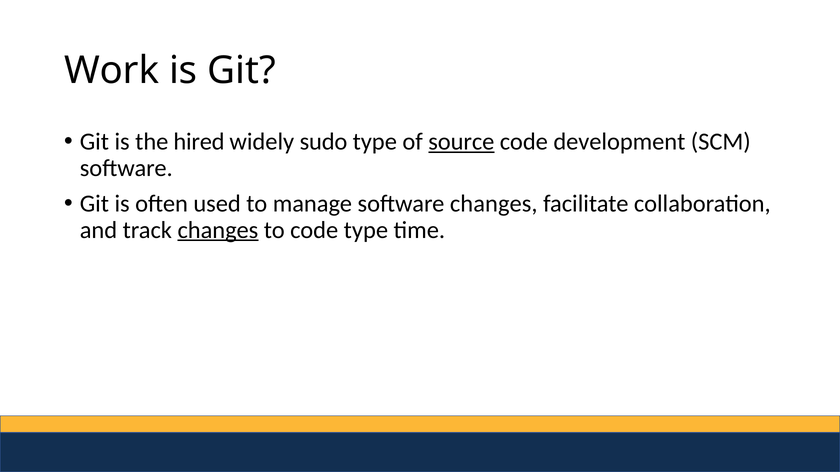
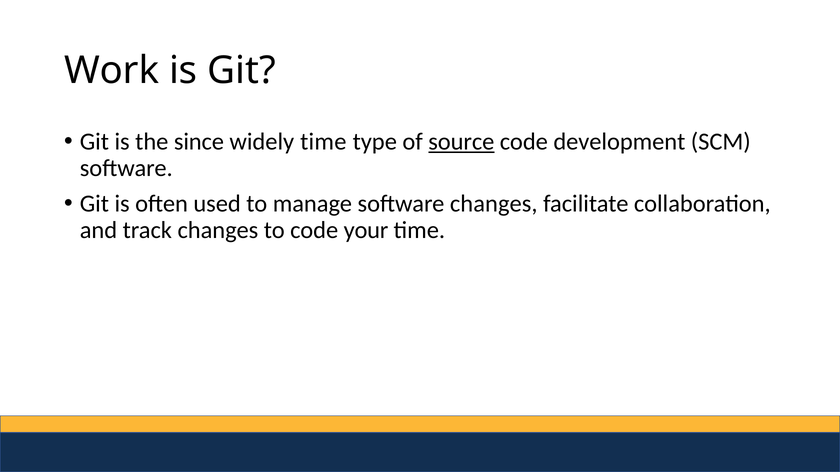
hired: hired -> since (199, 142)
widely sudo: sudo -> time (323, 142)
changes underline: present -> none (218, 230)
code type: type -> your (366, 230)
